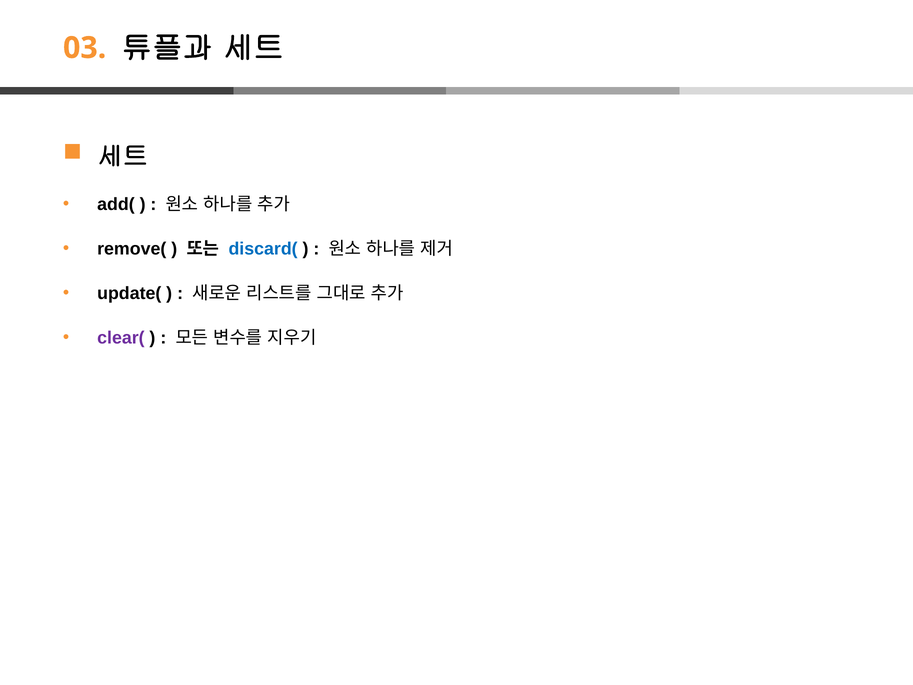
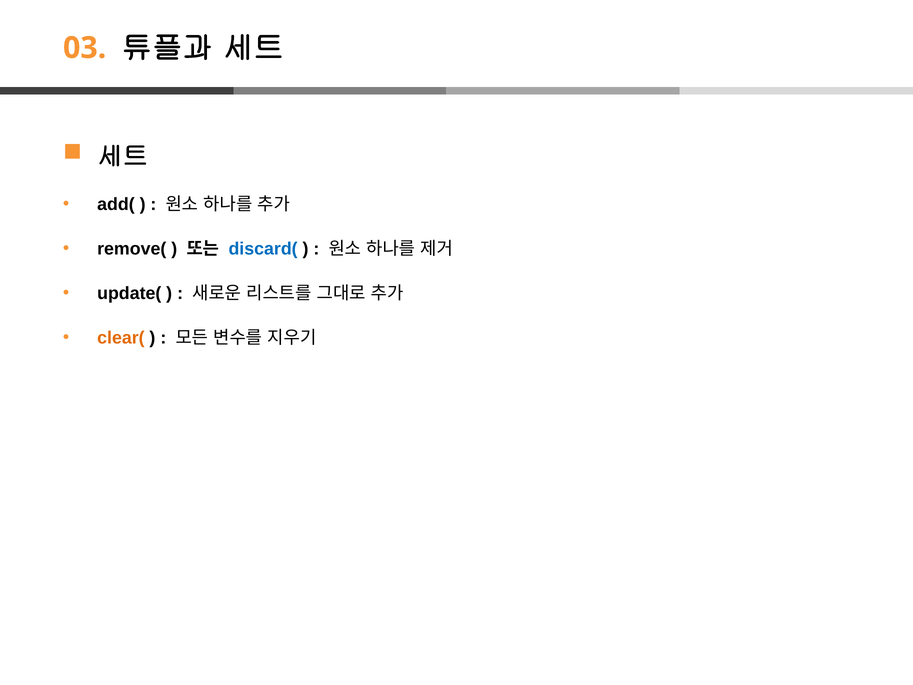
clear( colour: purple -> orange (121, 338)
